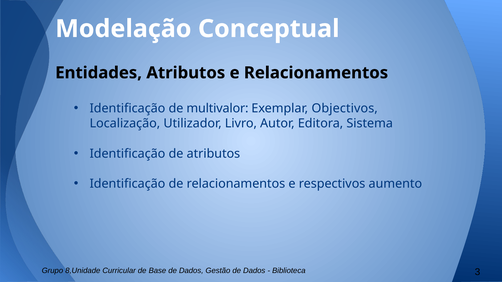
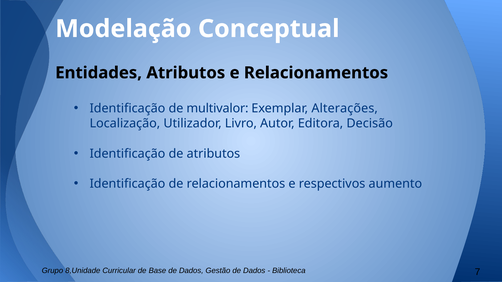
Objectivos: Objectivos -> Alterações (345, 109)
Sistema: Sistema -> Decisão (370, 124)
3: 3 -> 7 (477, 272)
